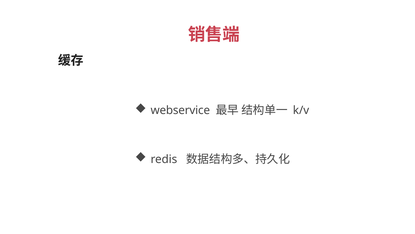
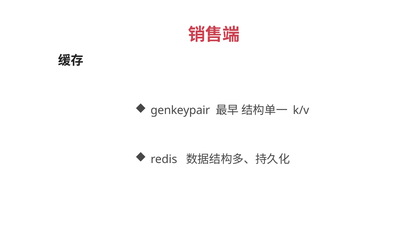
webservice: webservice -> genkeypair (180, 110)
